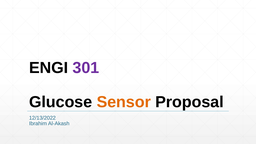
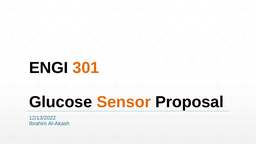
301 colour: purple -> orange (86, 68)
